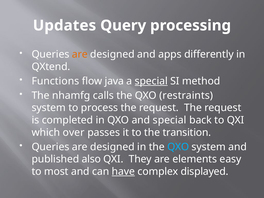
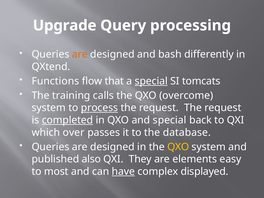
Updates: Updates -> Upgrade (65, 25)
apps: apps -> bash (170, 54)
java: java -> that (114, 81)
method: method -> tomcats (201, 81)
nhamfg: nhamfg -> training (71, 95)
restraints: restraints -> overcome (186, 95)
process underline: none -> present (99, 108)
completed underline: none -> present (67, 120)
transition: transition -> database (187, 132)
QXO colour: light blue -> yellow (178, 147)
